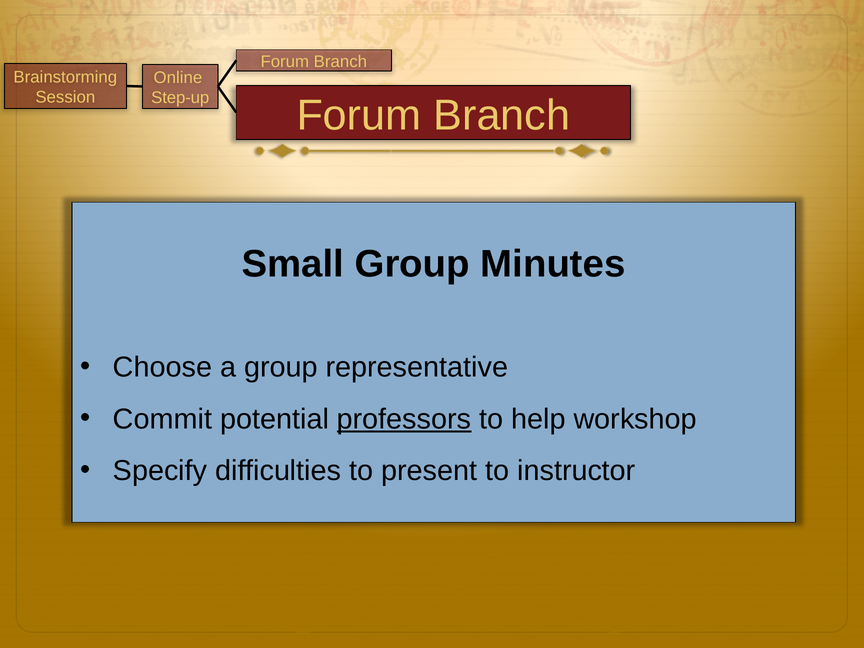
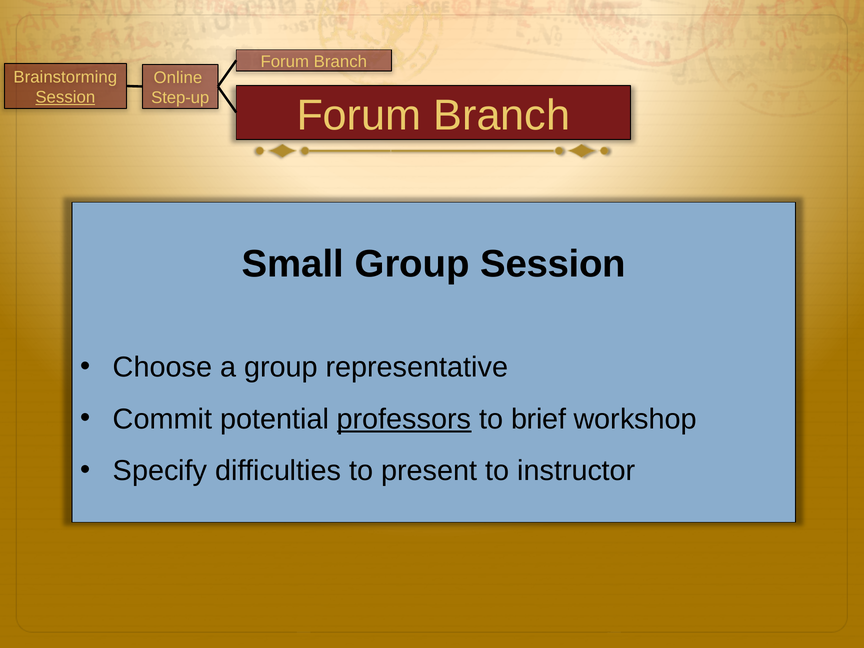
Session underline: none -> present (65, 97)
Group Minutes: Minutes -> Session (553, 264)
help: help -> brief (539, 419)
